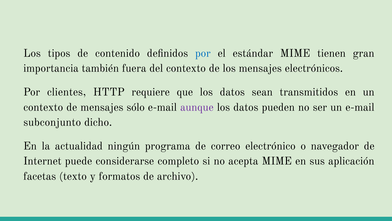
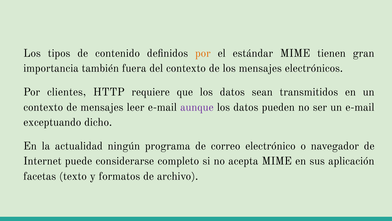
por colour: blue -> orange (203, 53)
sólo: sólo -> leer (136, 107)
subconjunto: subconjunto -> exceptuando (52, 122)
